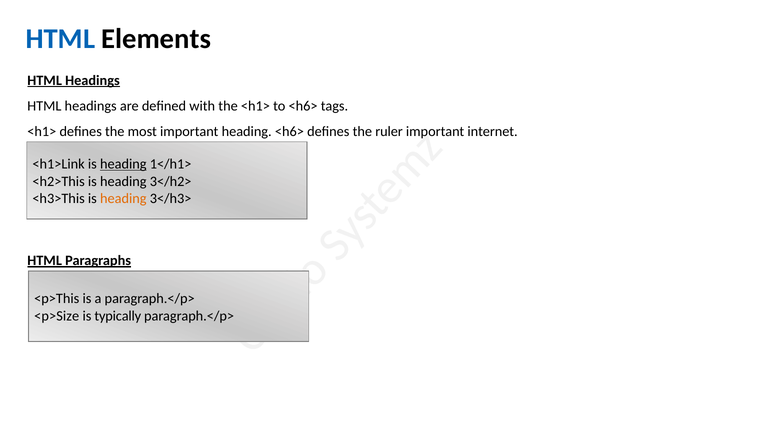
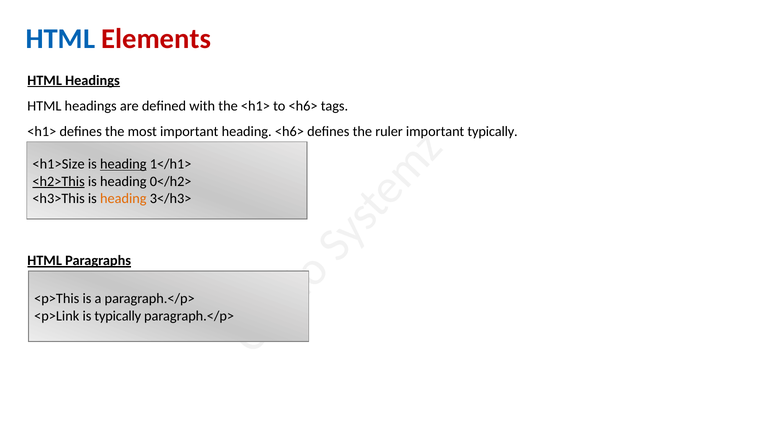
Elements colour: black -> red (156, 39)
internet: internet -> typically (493, 132)
<h1>Link: <h1>Link -> <h1>Size (59, 164)
<h2>This underline: none -> present (59, 181)
3</h2>: 3</h2> -> 0</h2> (171, 181)
<p>Size: <p>Size -> <p>Link (57, 316)
